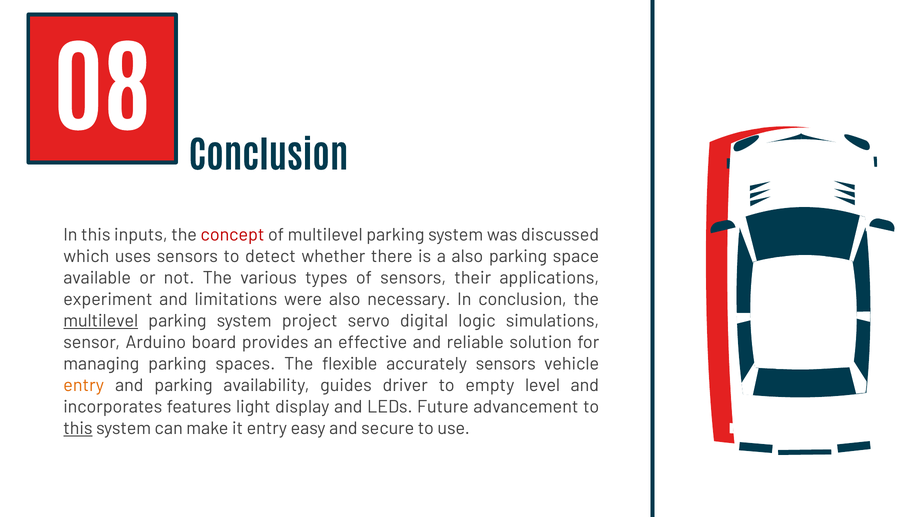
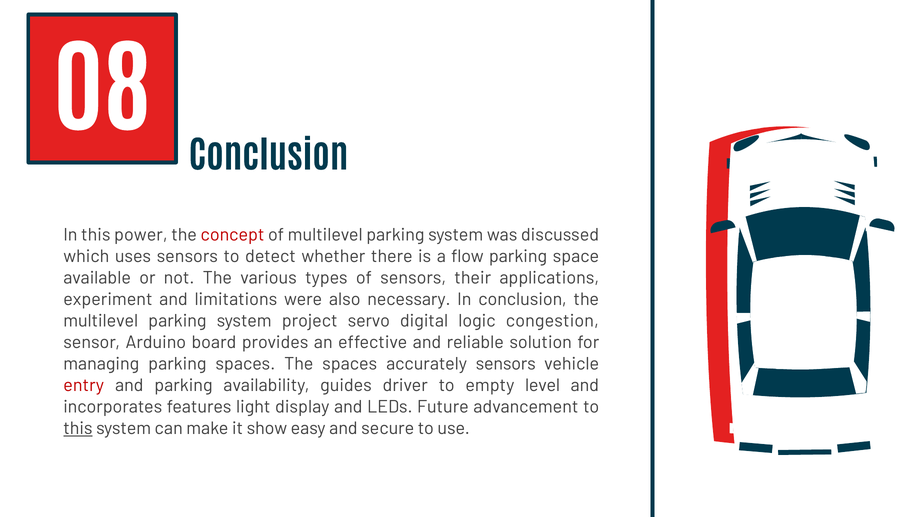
inputs: inputs -> power (141, 235)
a also: also -> flow (467, 256)
multilevel underline: present -> none (101, 321)
simulations: simulations -> congestion (552, 321)
The flexible: flexible -> spaces (350, 364)
entry colour: orange -> red (84, 385)
it entry: entry -> show (267, 428)
